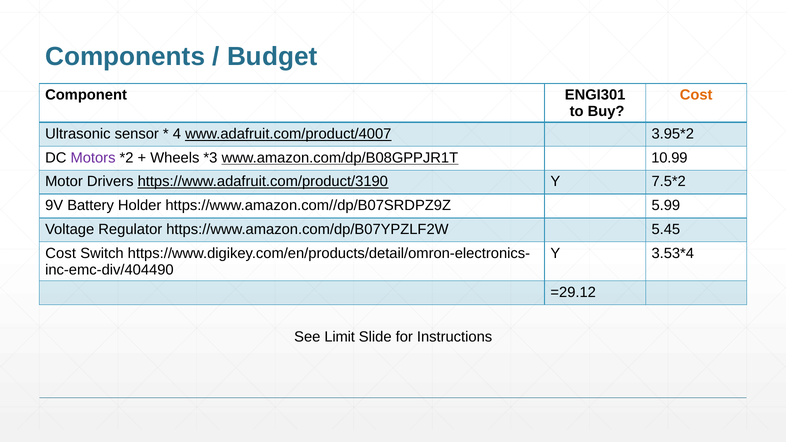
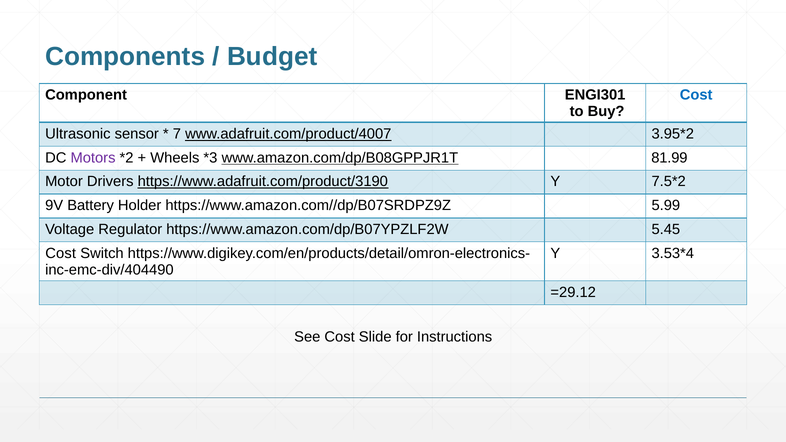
Cost colour: orange -> blue (696, 95)
4: 4 -> 7 (177, 134)
10.99: 10.99 -> 81.99 (669, 158)
See Limit: Limit -> Cost (340, 337)
